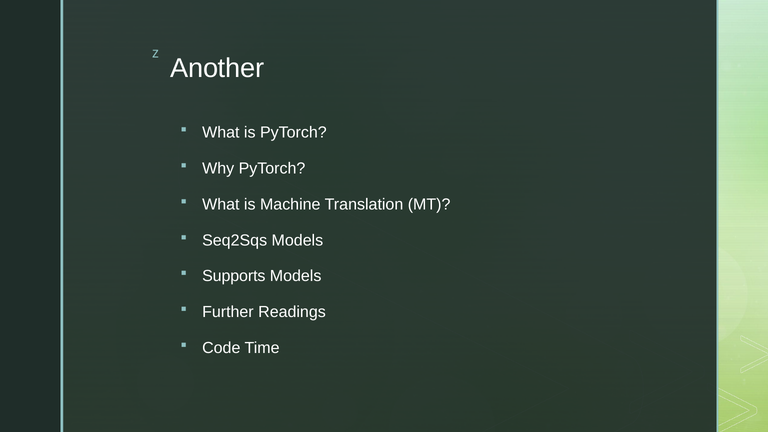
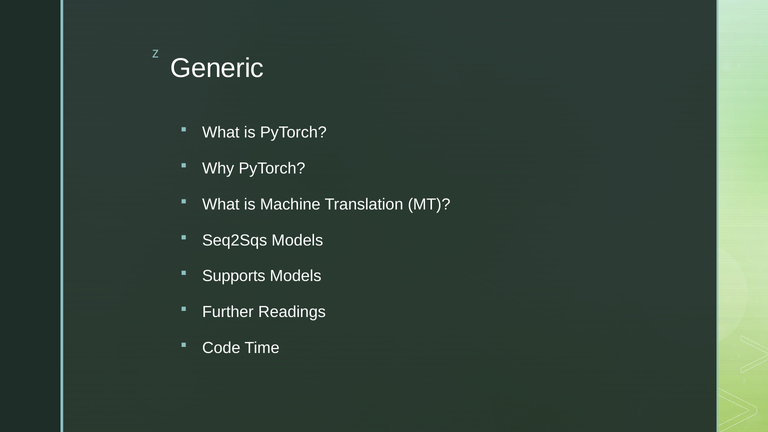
Another: Another -> Generic (217, 68)
